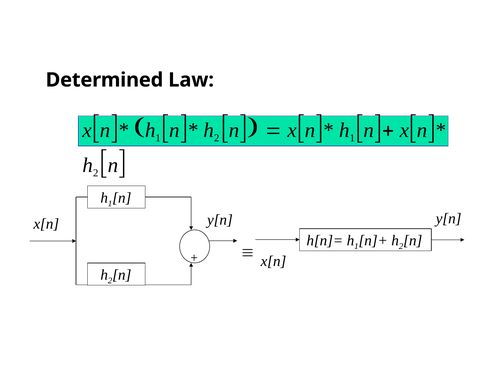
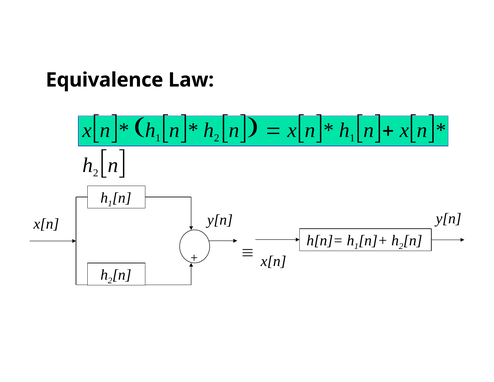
Determined: Determined -> Equivalence (104, 80)
